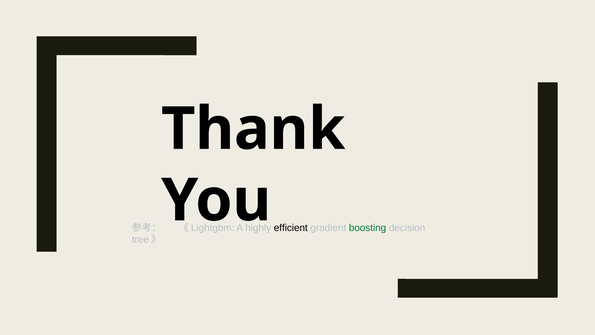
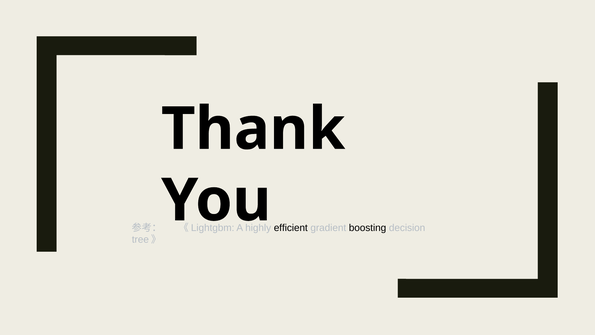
boosting colour: green -> black (368, 228)
